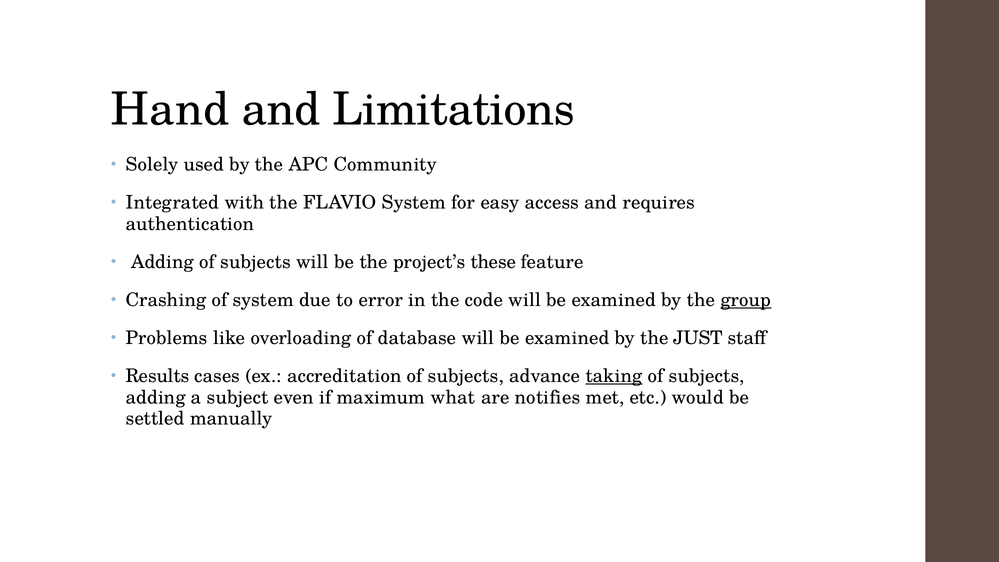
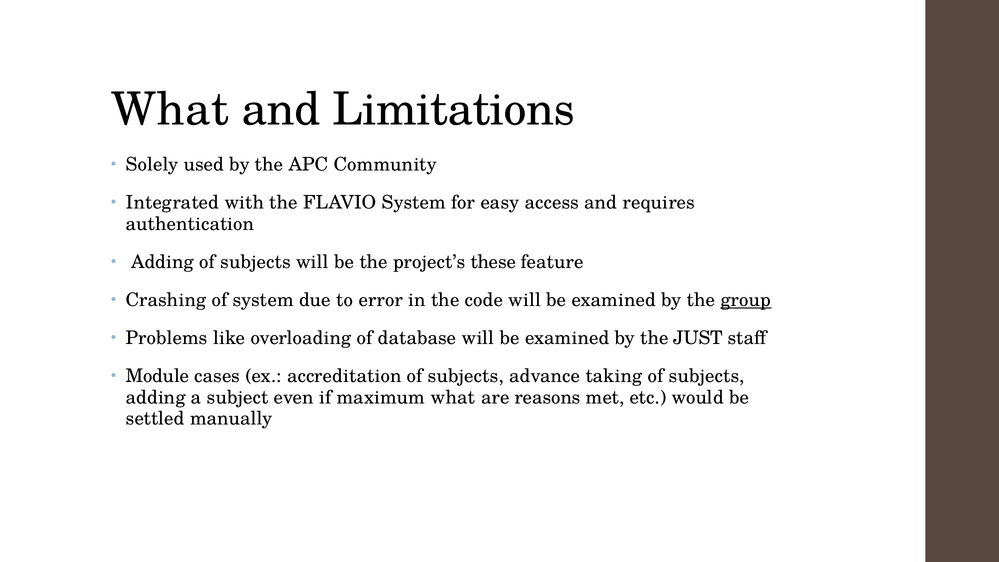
Hand: Hand -> What (170, 110)
Results: Results -> Module (157, 376)
taking underline: present -> none (614, 376)
notifies: notifies -> reasons (548, 397)
